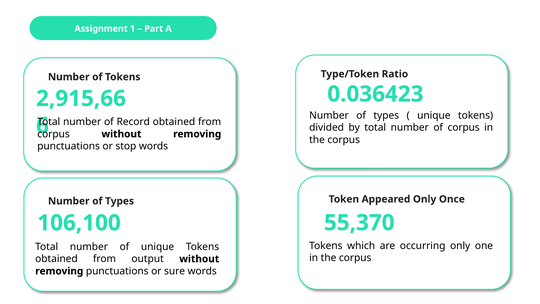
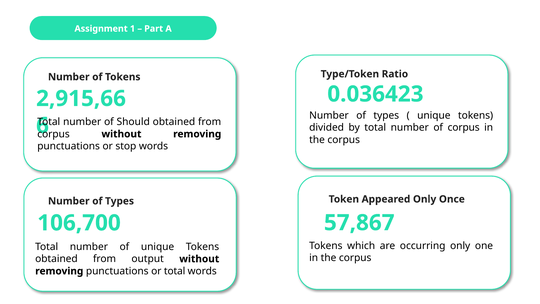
Record: Record -> Should (133, 122)
55,370: 55,370 -> 57,867 (359, 223)
106,100: 106,100 -> 106,700 (79, 223)
or sure: sure -> total (175, 271)
